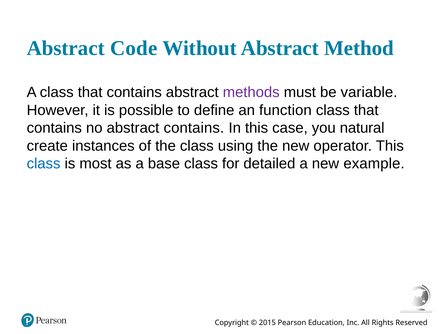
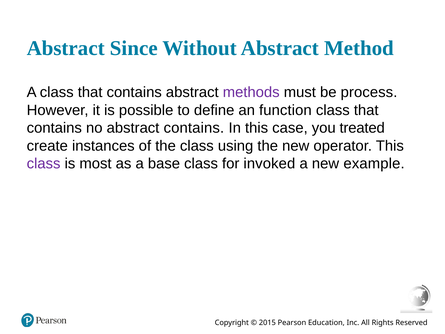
Code: Code -> Since (134, 48)
variable: variable -> process (369, 92)
natural: natural -> treated (362, 128)
class colour: blue -> purple (44, 163)
detailed: detailed -> invoked (269, 163)
